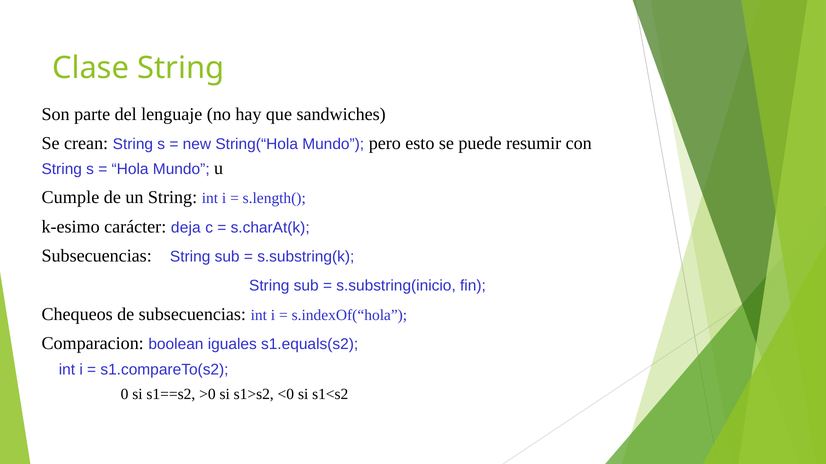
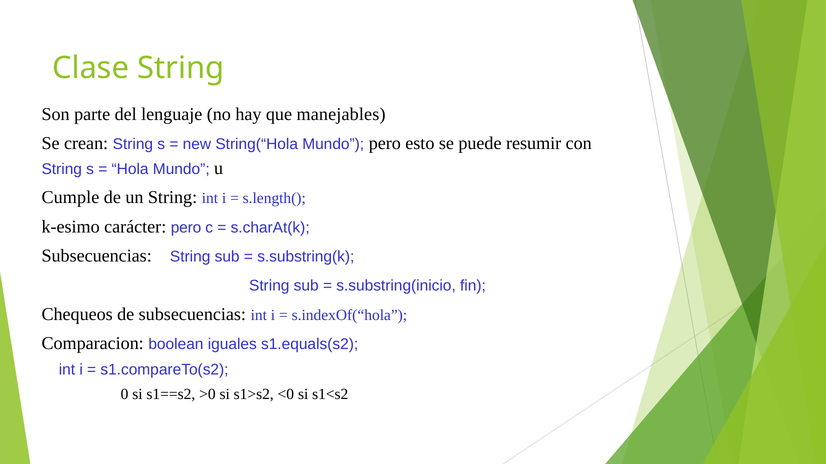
sandwiches: sandwiches -> manejables (341, 114)
carácter deja: deja -> pero (186, 228)
